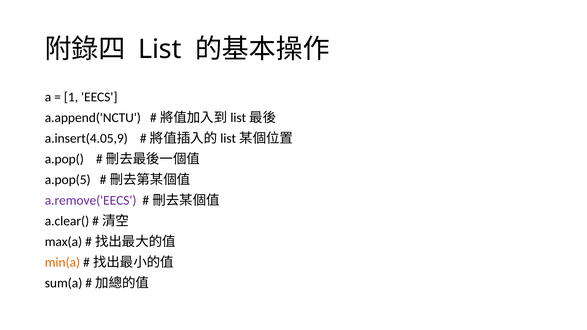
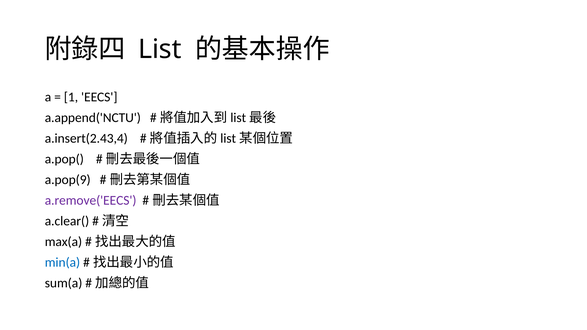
a.insert(4.05,9: a.insert(4.05,9 -> a.insert(2.43,4 (86, 139)
a.pop(5: a.pop(5 -> a.pop(9 (68, 180)
min(a colour: orange -> blue (62, 262)
